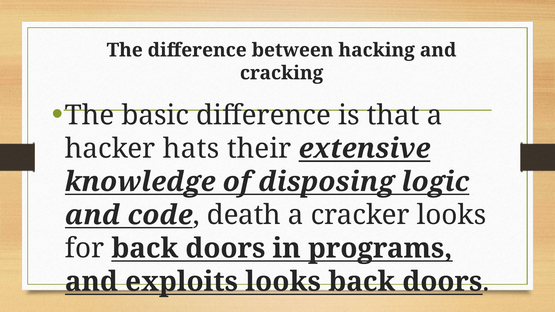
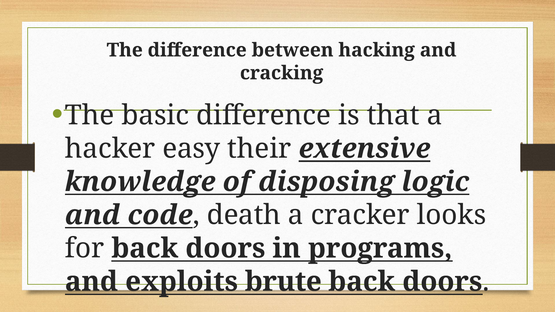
hats: hats -> easy (191, 149)
exploits looks: looks -> brute (283, 282)
